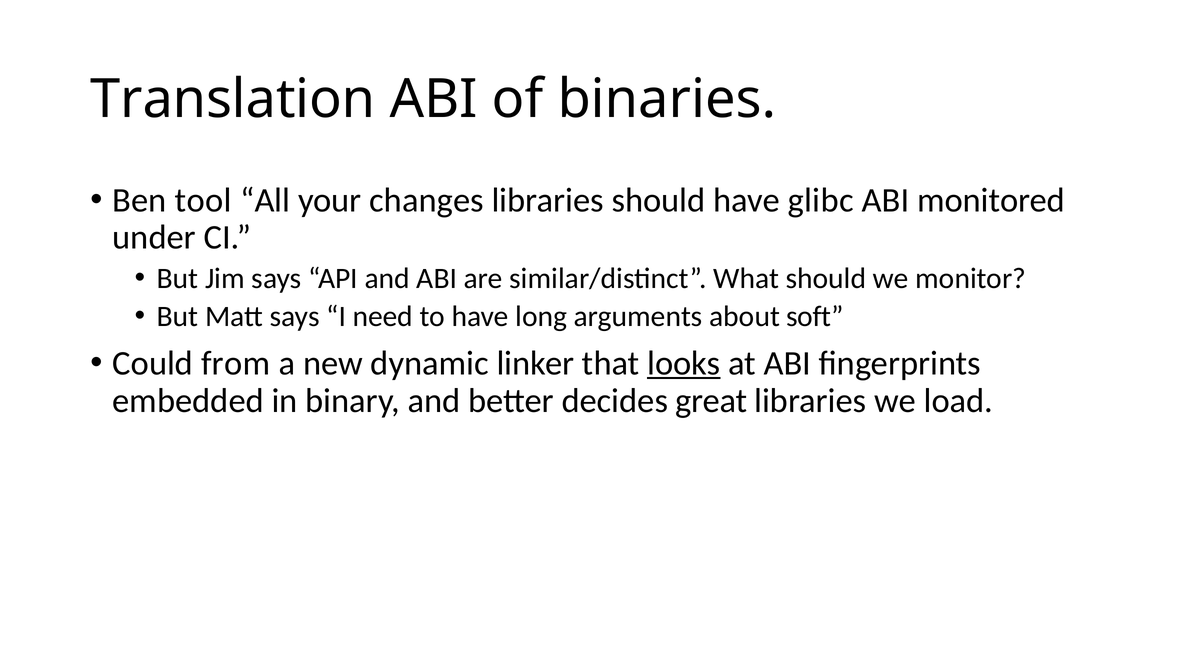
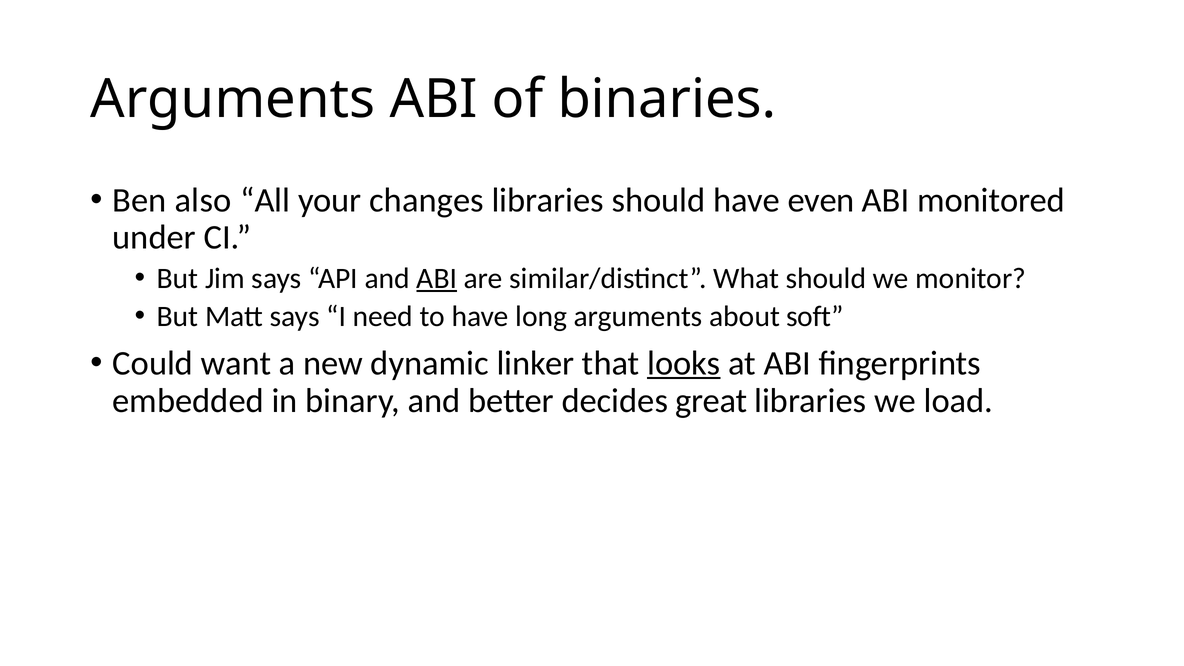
Translation: Translation -> Arguments (233, 99)
tool: tool -> also (203, 200)
glibc: glibc -> even (821, 200)
ABI underline: none -> present (437, 278)
from: from -> want (236, 363)
